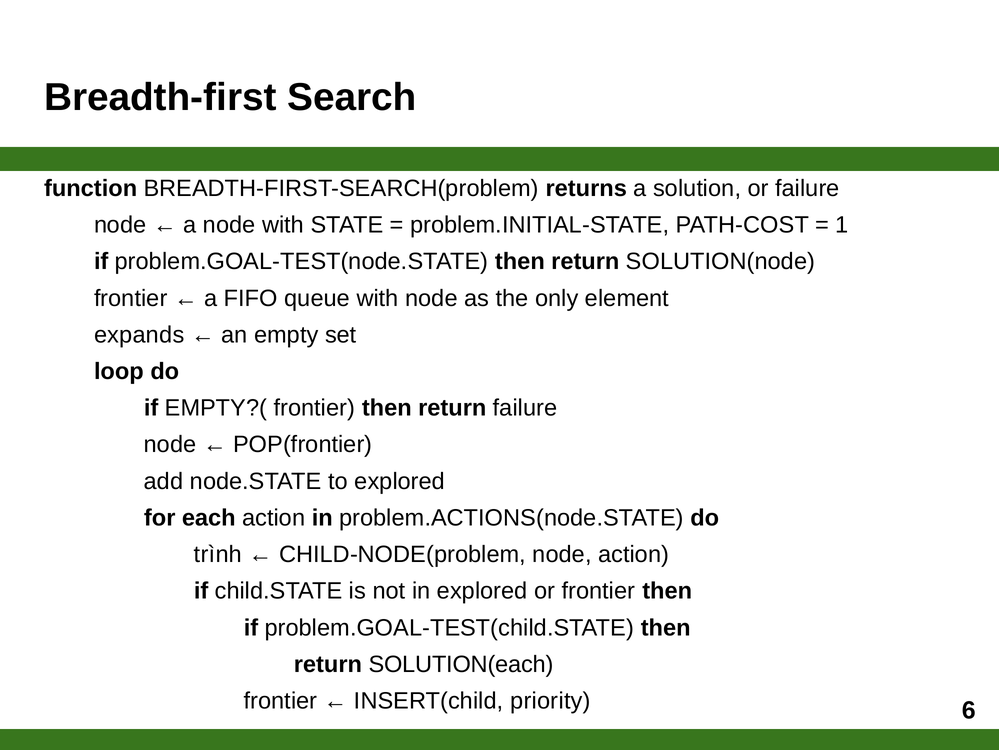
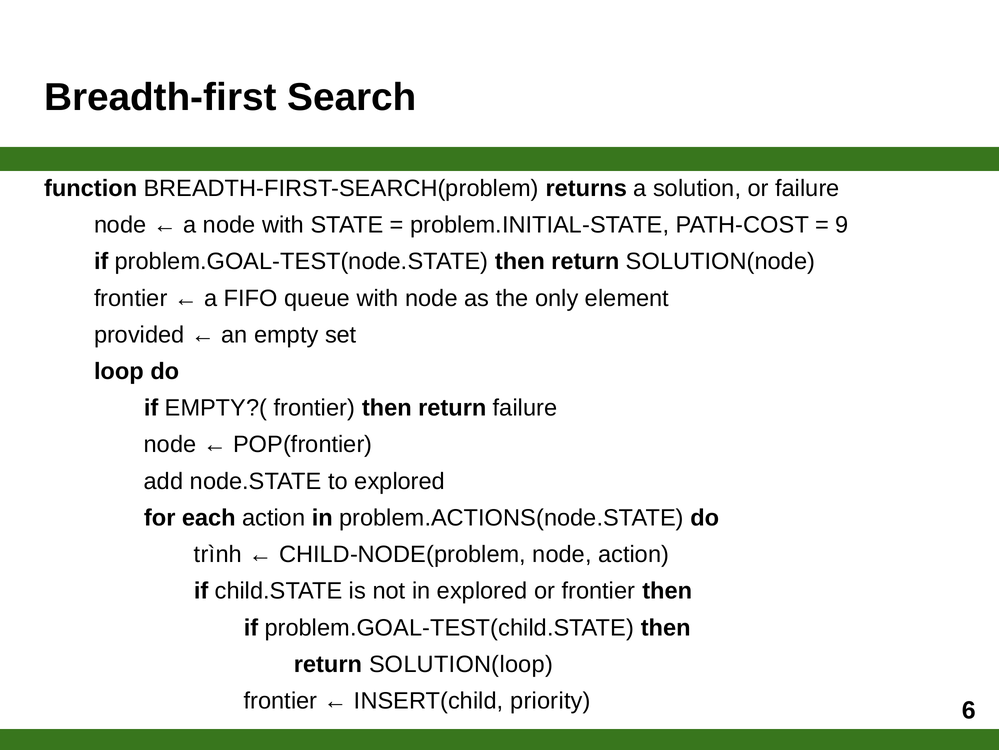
1: 1 -> 9 (842, 225)
expands: expands -> provided (139, 335)
SOLUTION(each: SOLUTION(each -> SOLUTION(loop (461, 664)
